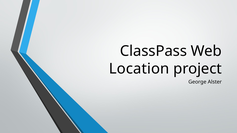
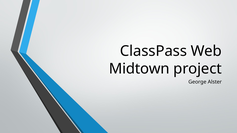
Location: Location -> Midtown (139, 69)
